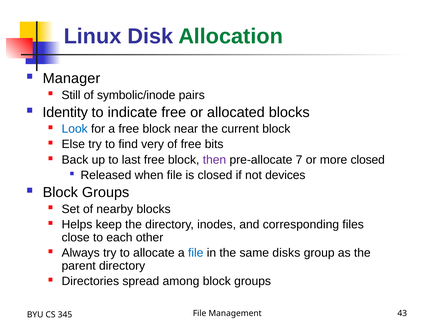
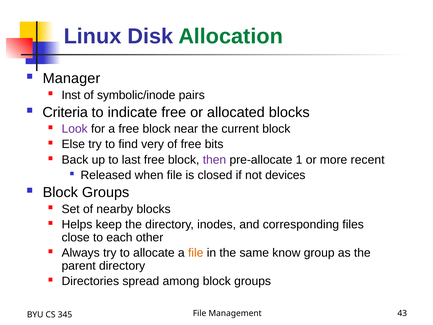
Still: Still -> Inst (71, 95)
Identity: Identity -> Criteria (65, 112)
Look colour: blue -> purple (75, 129)
7: 7 -> 1 (299, 160)
more closed: closed -> recent (368, 160)
file colour: blue -> orange (196, 253)
disks: disks -> know (286, 253)
